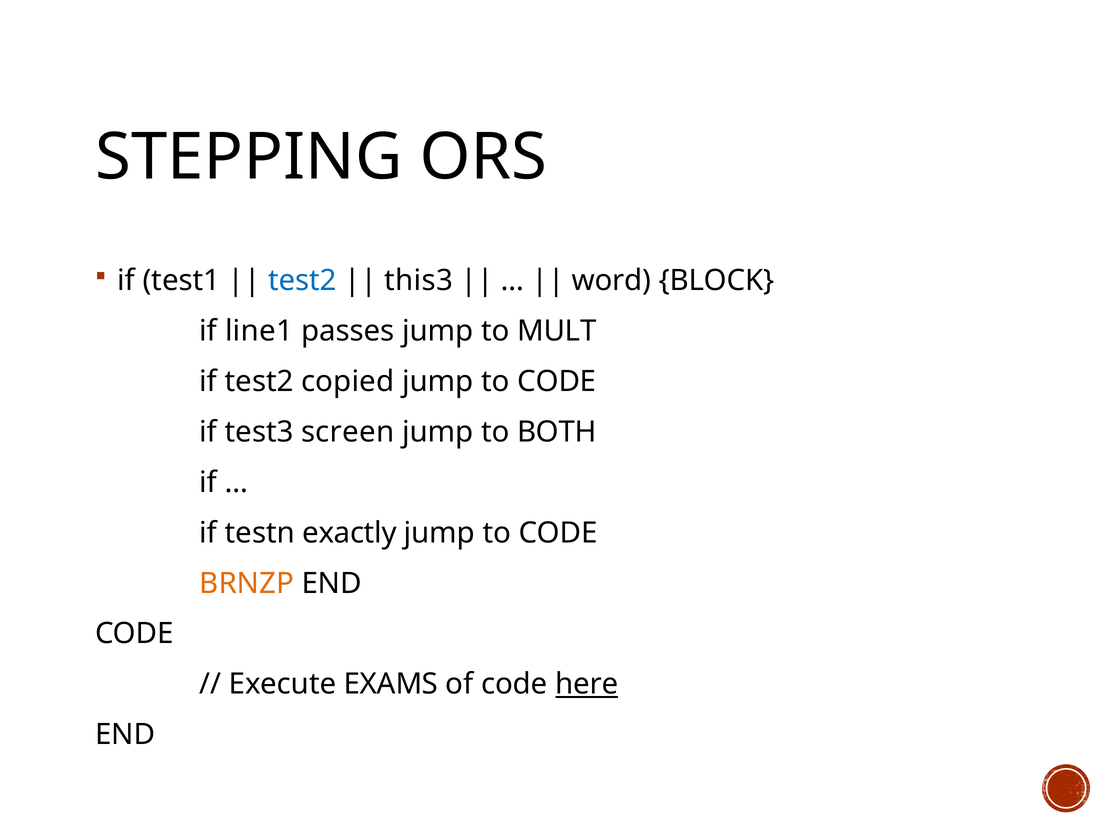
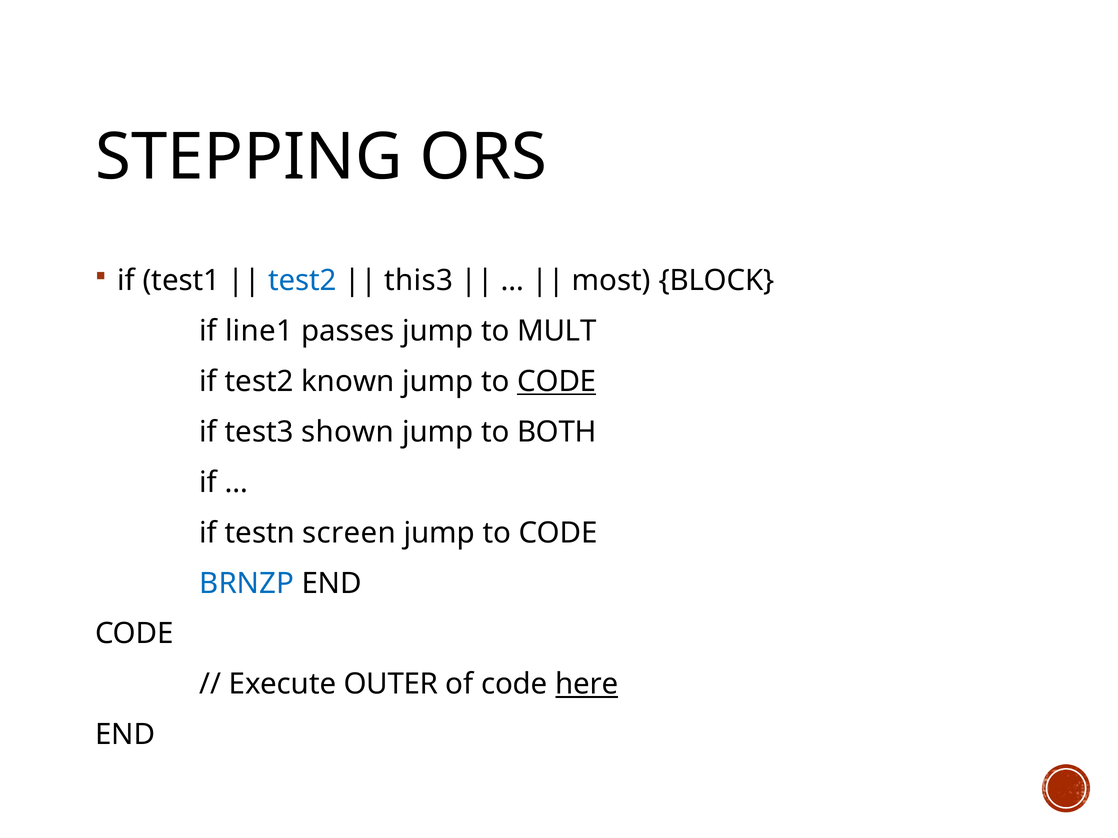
word: word -> most (611, 281)
copied: copied -> known (348, 382)
CODE underline: none -> present (557, 382)
screen: screen -> shown (348, 432)
exactly: exactly -> screen (349, 533)
BRNZP colour: orange -> blue (247, 584)
EXAMS: EXAMS -> OUTER (391, 685)
